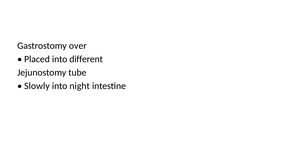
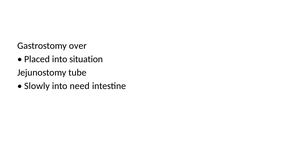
different: different -> situation (86, 59)
night: night -> need (80, 86)
